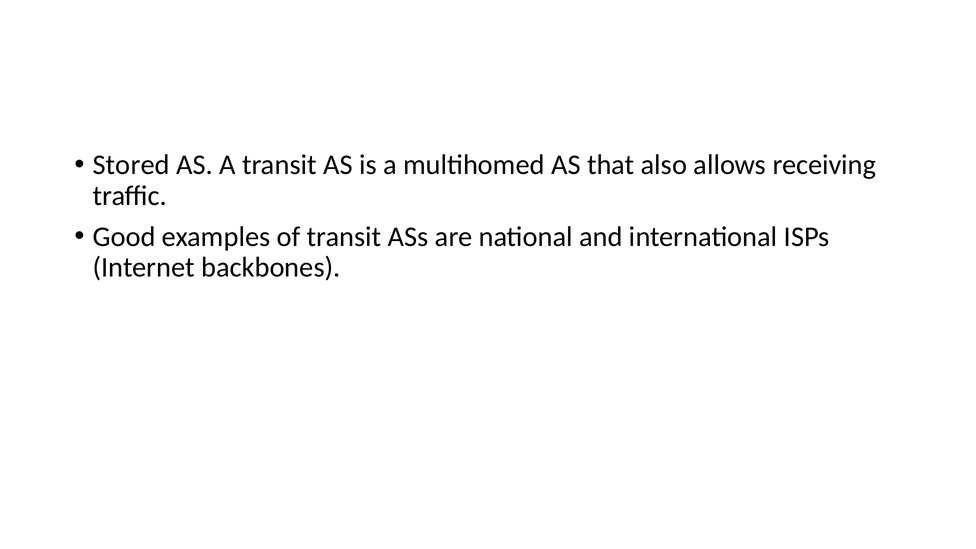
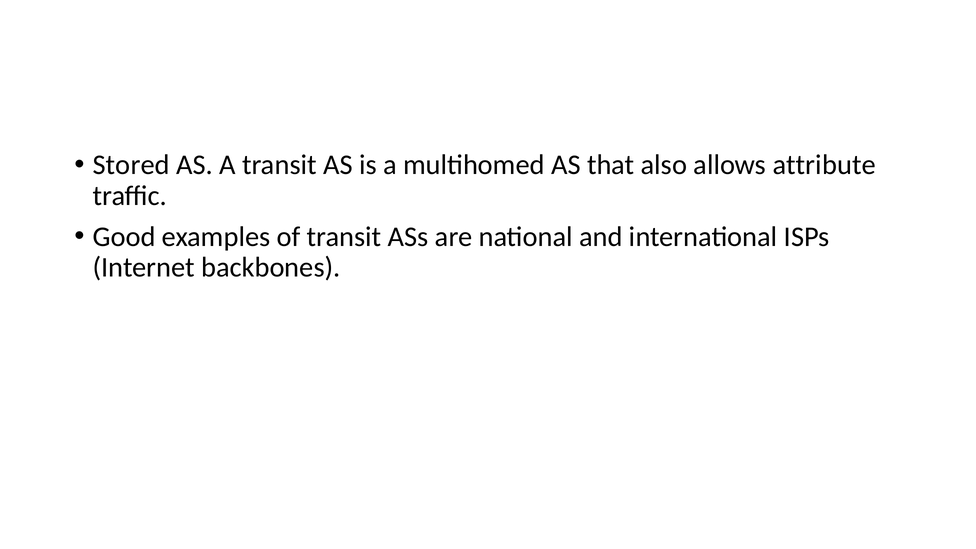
receiving: receiving -> attribute (824, 165)
